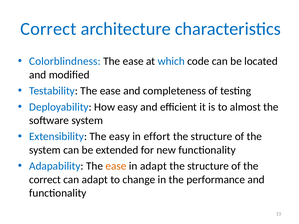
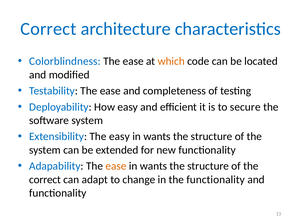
which colour: blue -> orange (171, 61)
almost: almost -> secure (245, 107)
effort: effort -> wants (157, 137)
adapt: adapt -> wants (154, 166)
the performance: performance -> functionality (216, 180)
